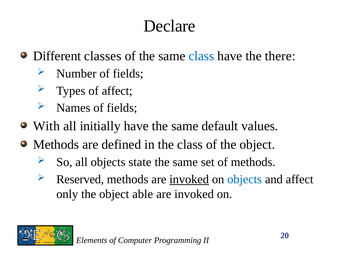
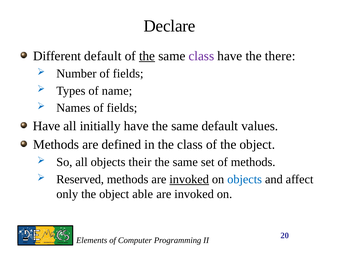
Different classes: classes -> default (103, 56)
the underline: none -> present (147, 56)
class colour: blue -> purple (201, 56)
of affect: affect -> name (117, 90)
With: With -> Have (47, 126)
state: state -> their (140, 162)
